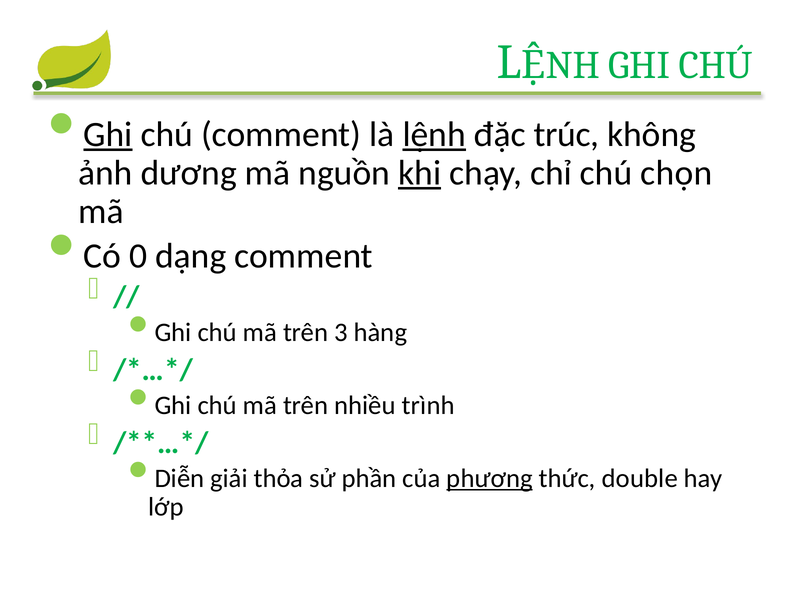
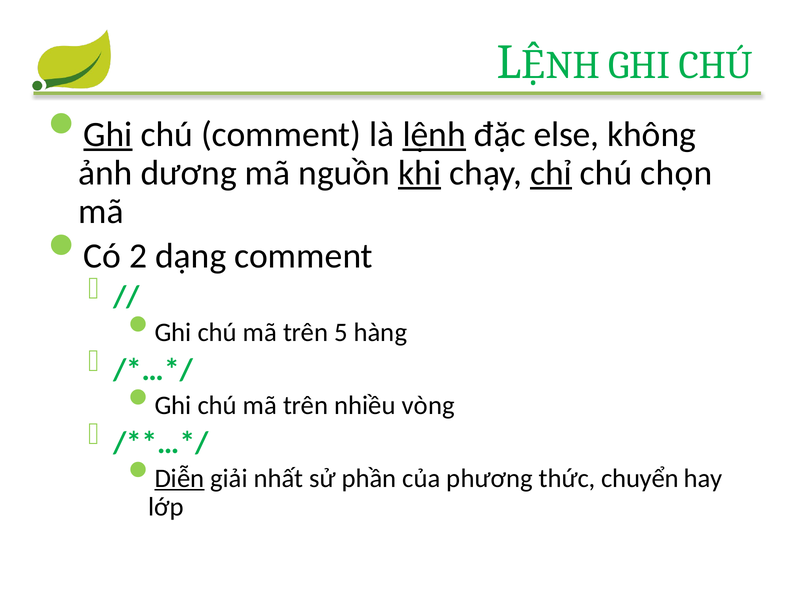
trúc: trúc -> else (566, 135)
chỉ underline: none -> present (551, 173)
0: 0 -> 2 (138, 256)
3: 3 -> 5 (341, 333)
trình: trình -> vòng (428, 406)
Diễn underline: none -> present (179, 479)
thỏa: thỏa -> nhất (279, 479)
phương underline: present -> none (490, 479)
double: double -> chuyển (640, 479)
